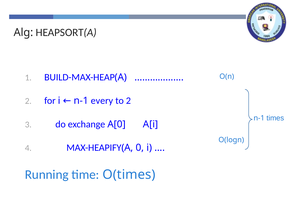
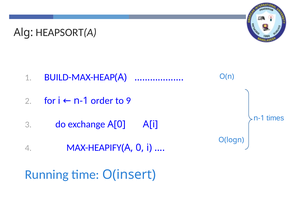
every: every -> order (102, 100)
to 2: 2 -> 9 (128, 100)
O(times: O(times -> O(insert (129, 174)
